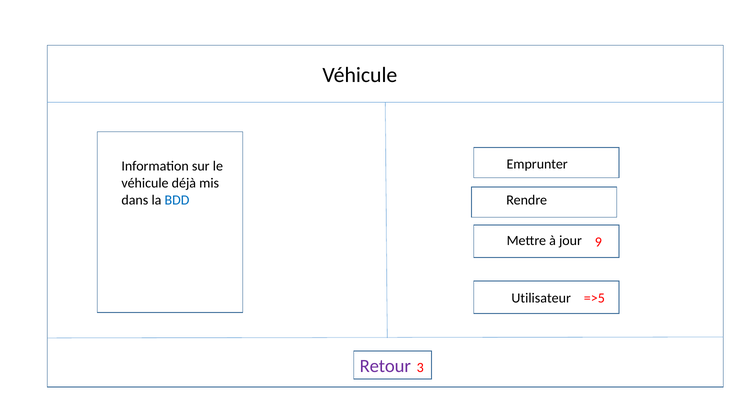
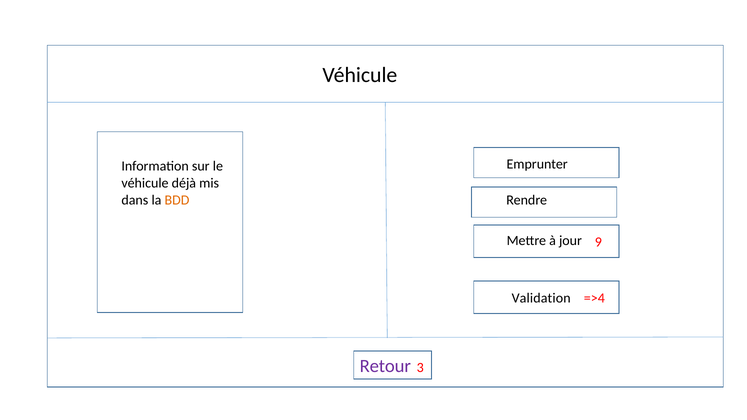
BDD colour: blue -> orange (177, 200)
Utilisateur: Utilisateur -> Validation (541, 298)
=>5: =>5 -> =>4 (594, 298)
